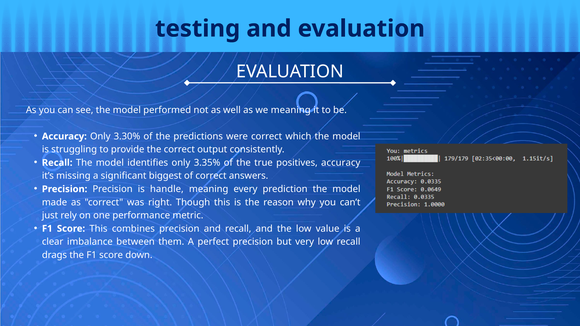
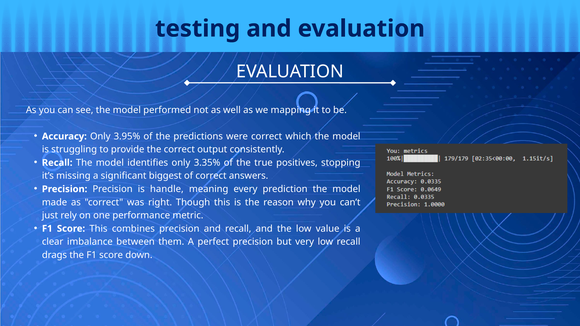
we meaning: meaning -> mapping (291, 110)
3.30%: 3.30% -> 3.95% (127, 136)
positives accuracy: accuracy -> stopping (341, 163)
